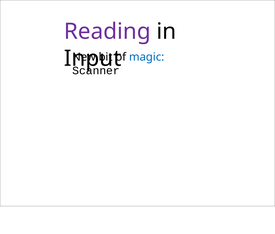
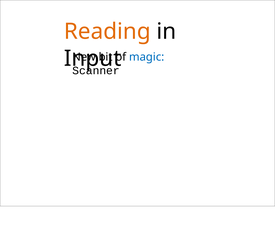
Reading colour: purple -> orange (107, 31)
